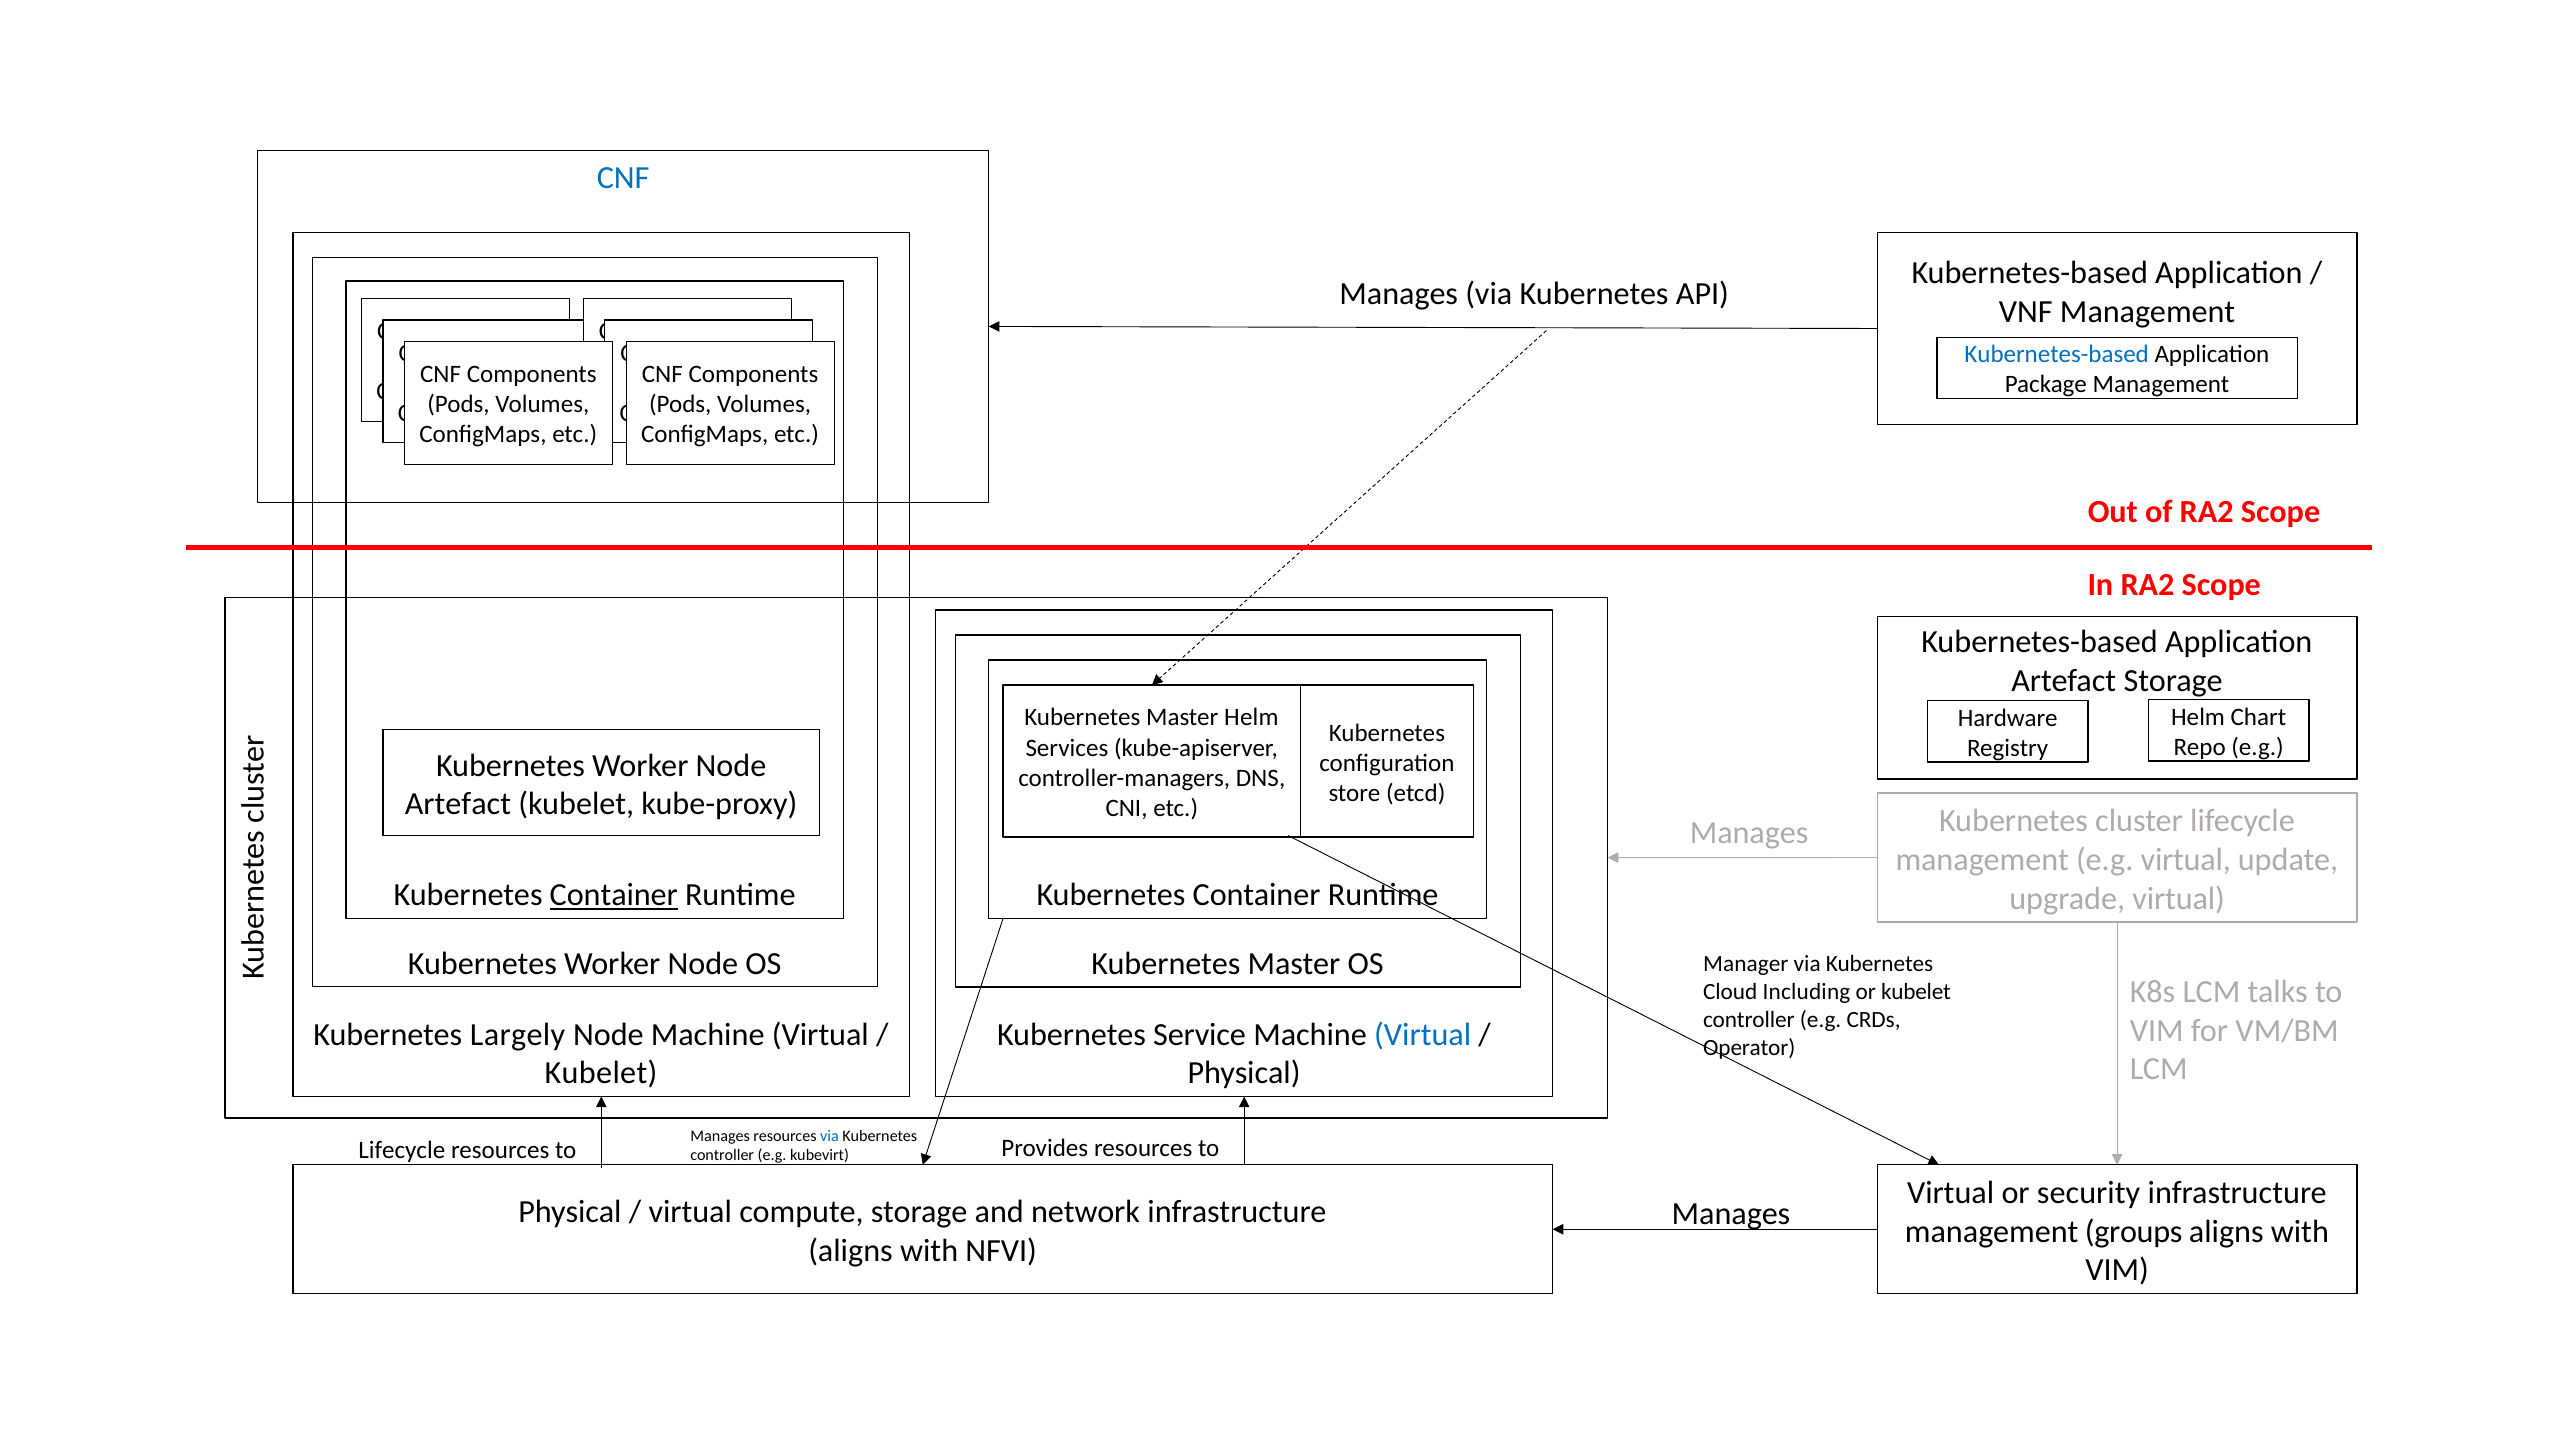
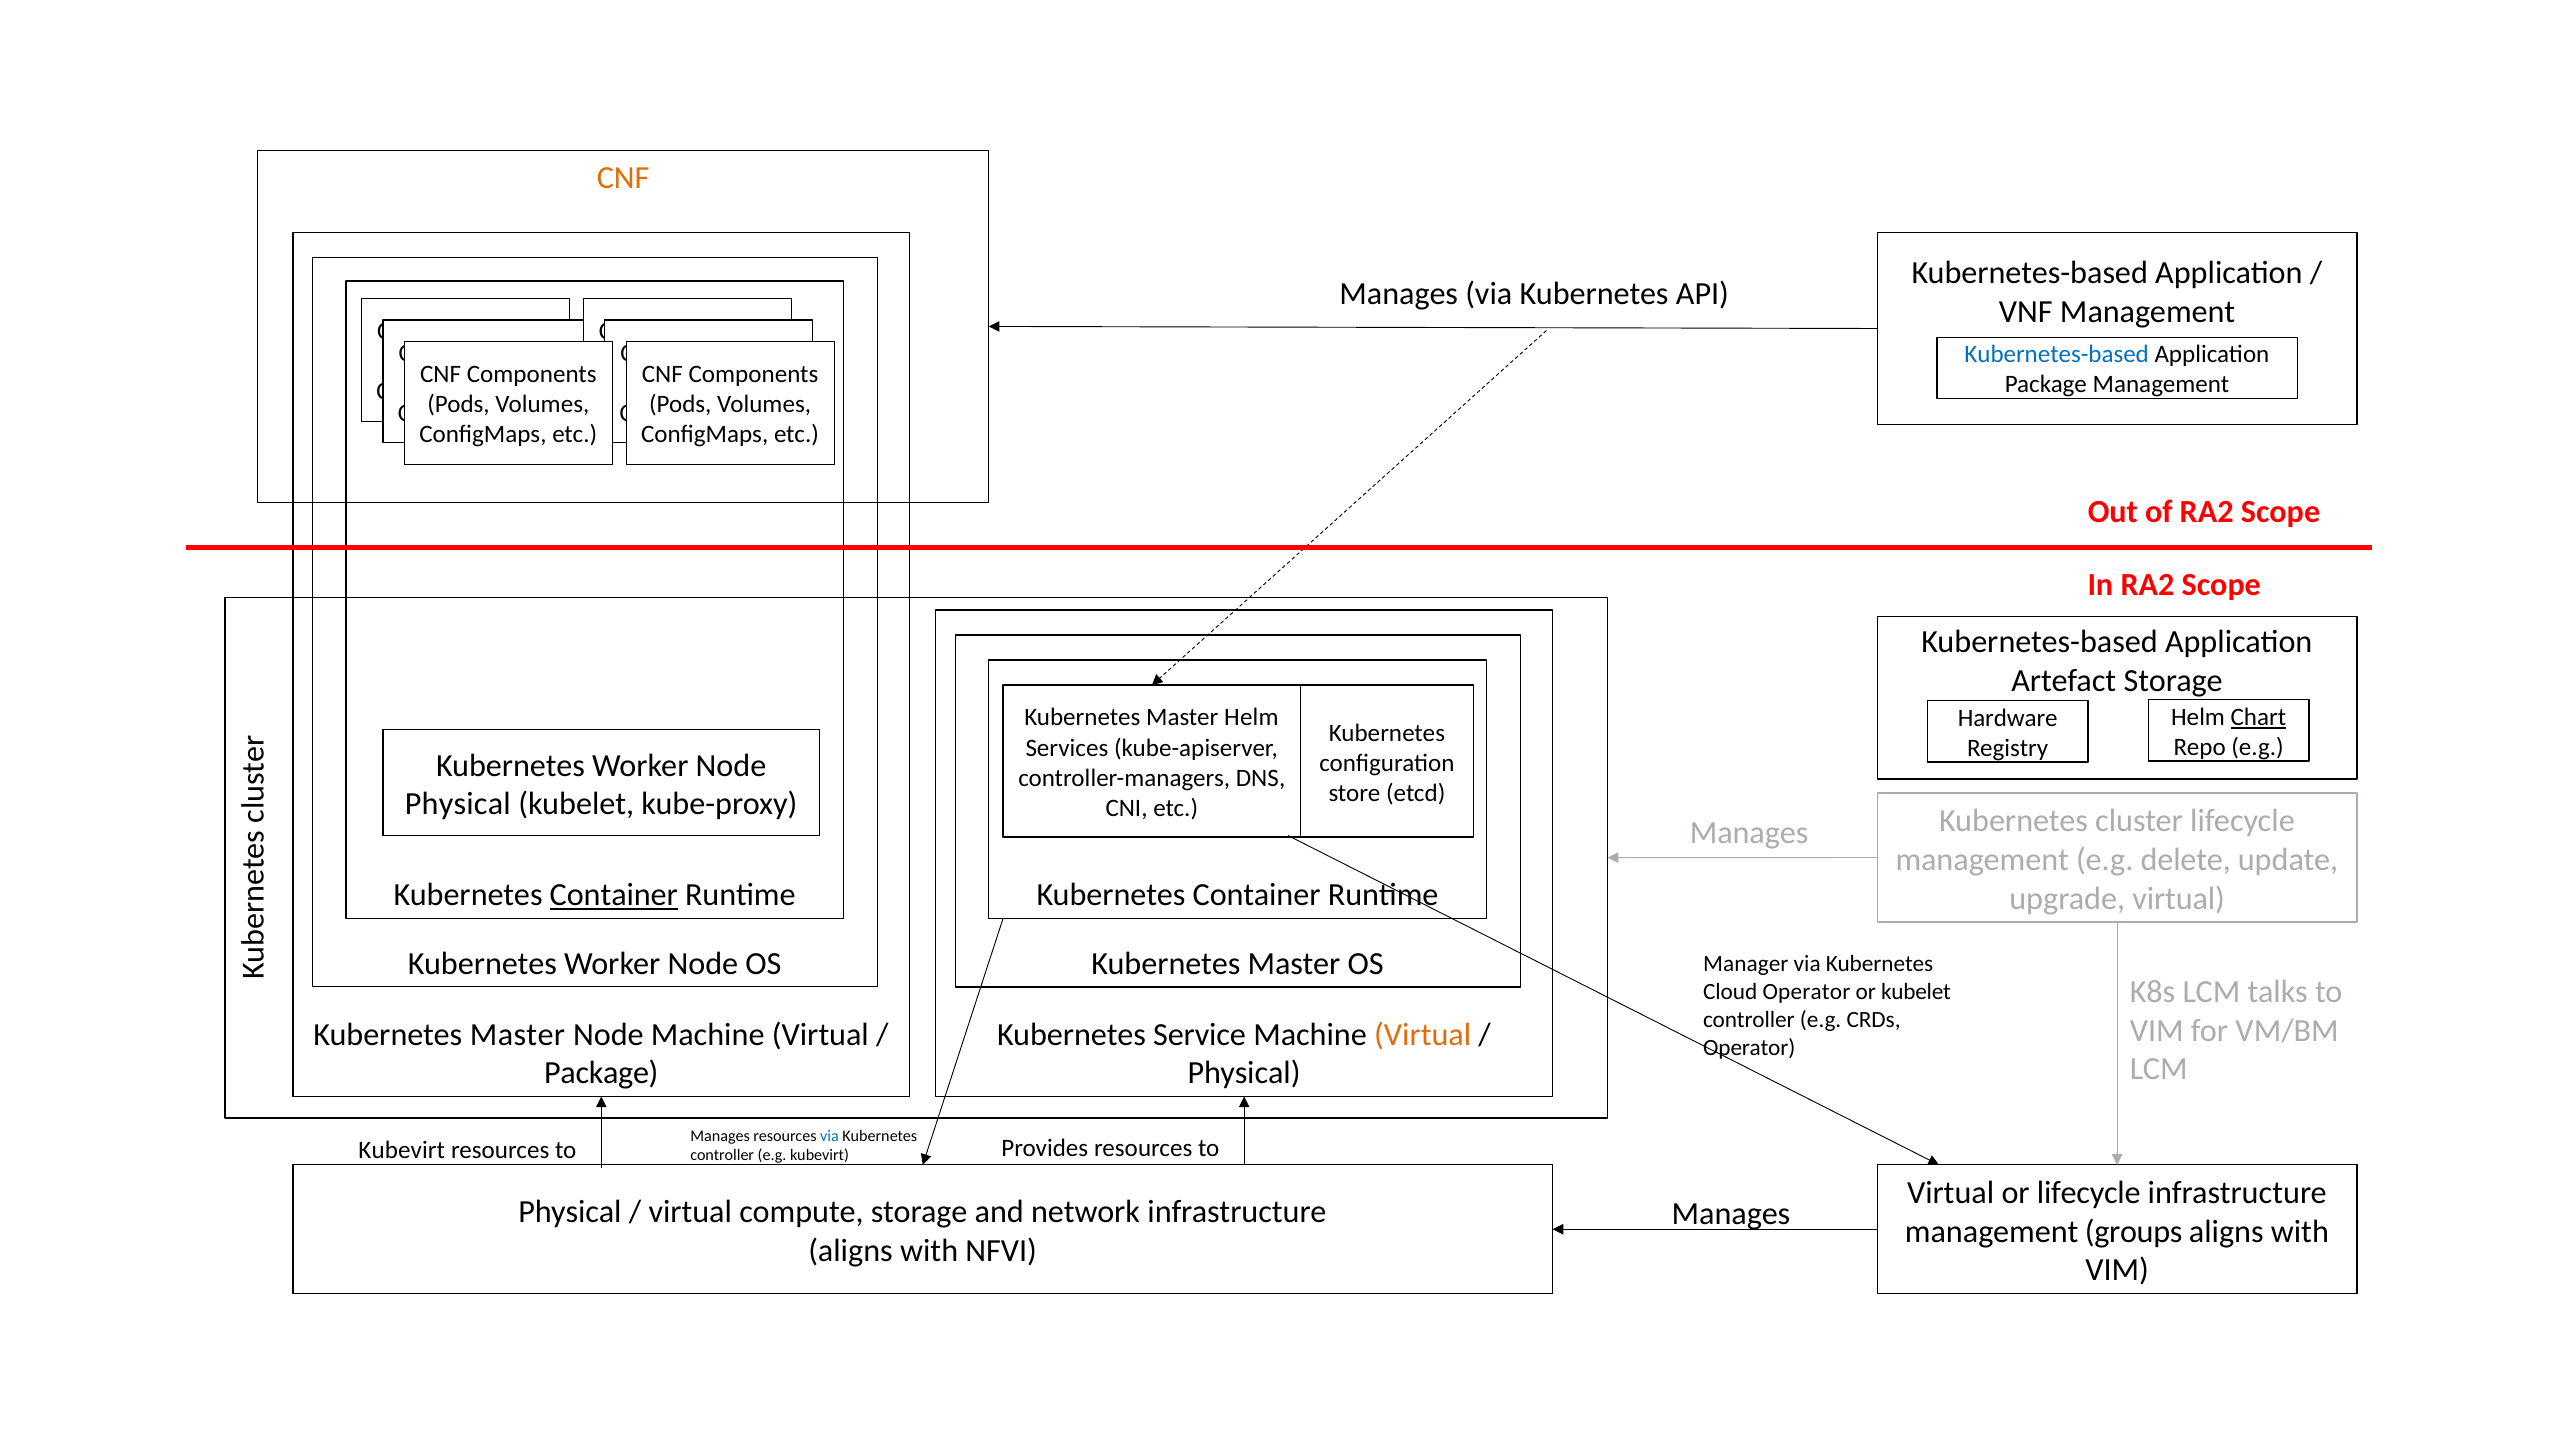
CNF colour: blue -> orange (623, 178)
Chart underline: none -> present (2258, 717)
Artefact: Artefact -> Physical (458, 804)
e.g virtual: virtual -> delete (2186, 860)
Cloud Including: Including -> Operator (1806, 992)
Largely: Largely -> Master (518, 1035)
Virtual colour: blue -> orange (1423, 1035)
Kubelet: Kubelet -> Package (601, 1073)
Lifecycle: Lifecycle -> Kubevirt (402, 1151)
or security: security -> lifecycle (2089, 1193)
